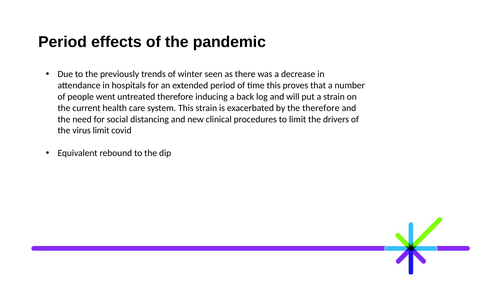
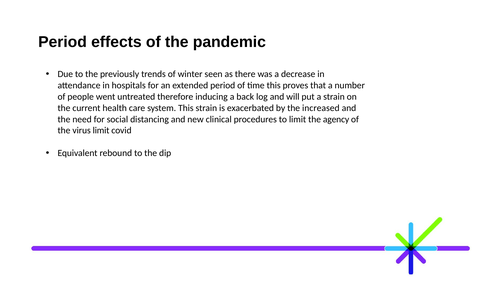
the therefore: therefore -> increased (321, 108)
drivers: drivers -> agency (336, 119)
